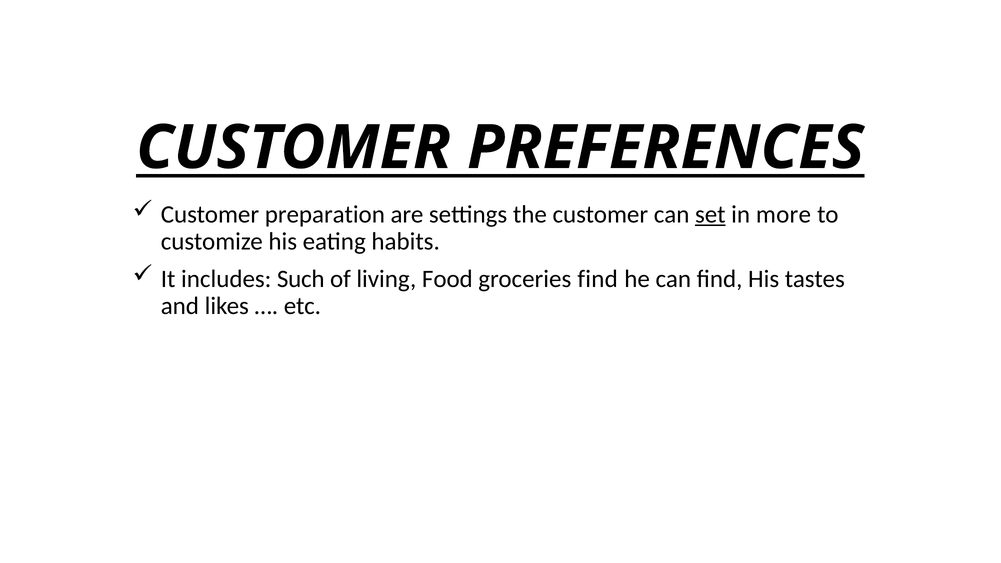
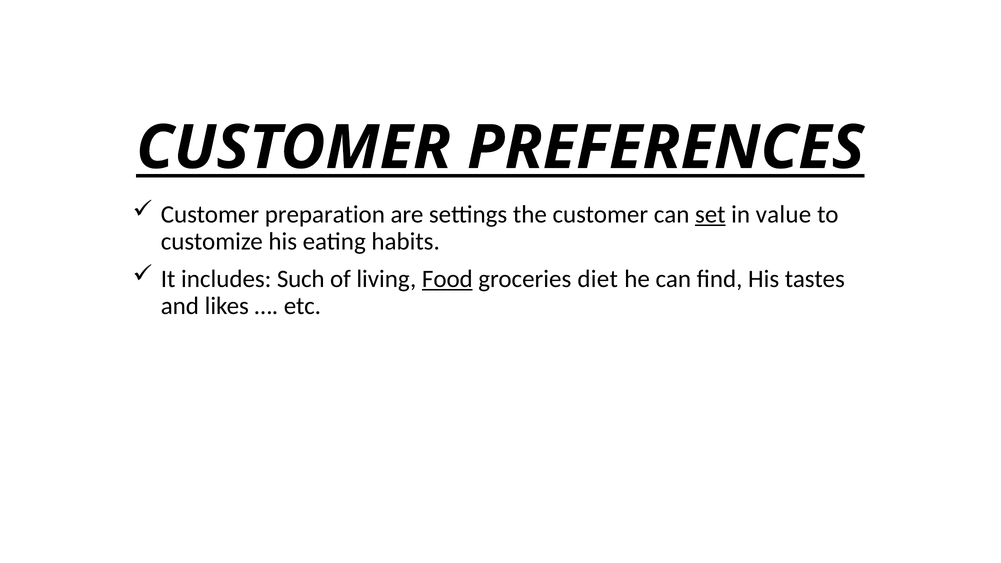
more: more -> value (783, 215)
Food underline: none -> present (447, 279)
groceries find: find -> diet (598, 279)
